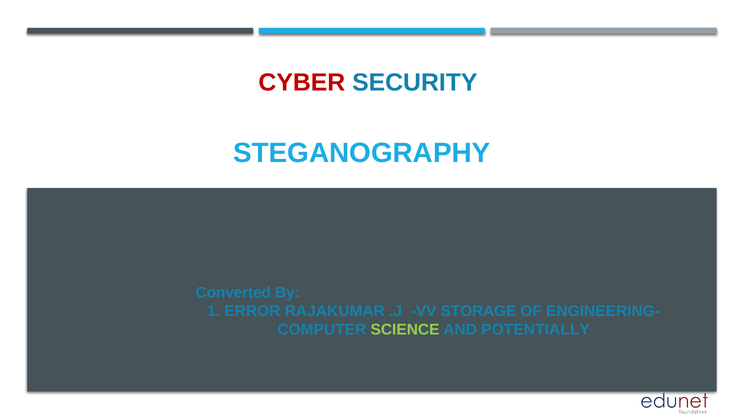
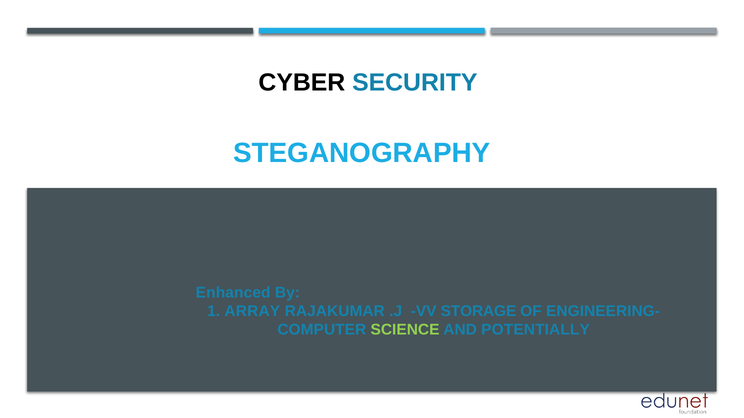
CYBER colour: red -> black (302, 82)
Converted: Converted -> Enhanced (233, 293)
ERROR: ERROR -> ARRAY (252, 312)
